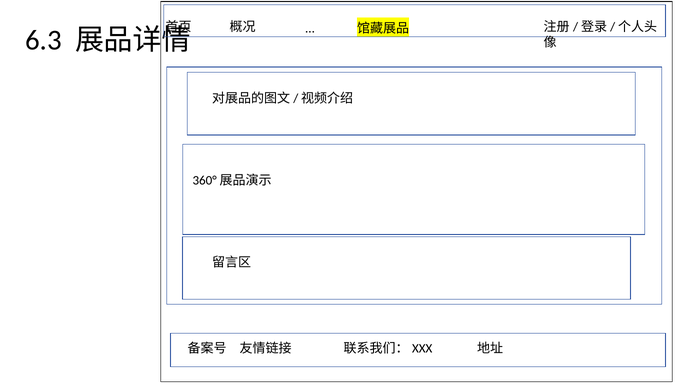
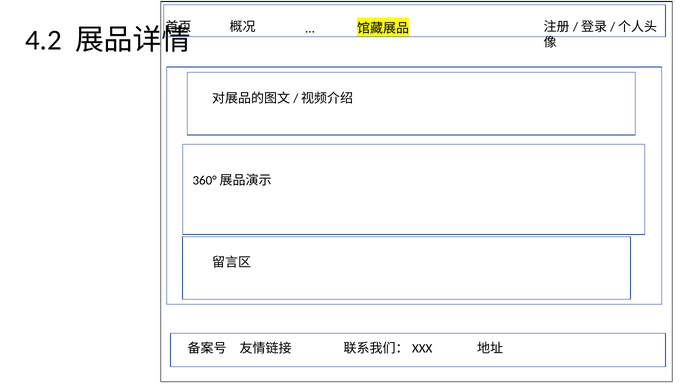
6.3: 6.3 -> 4.2 (43, 40)
